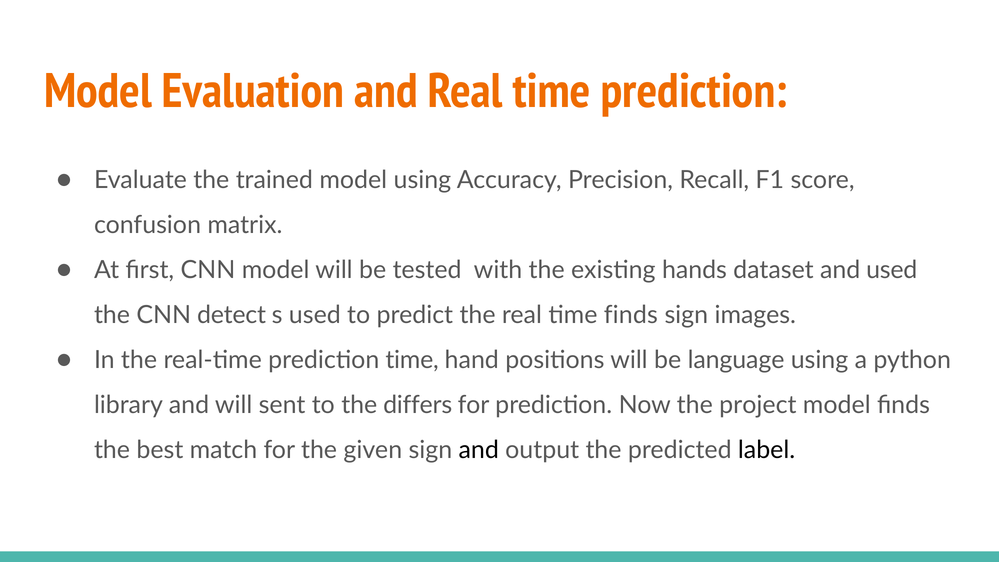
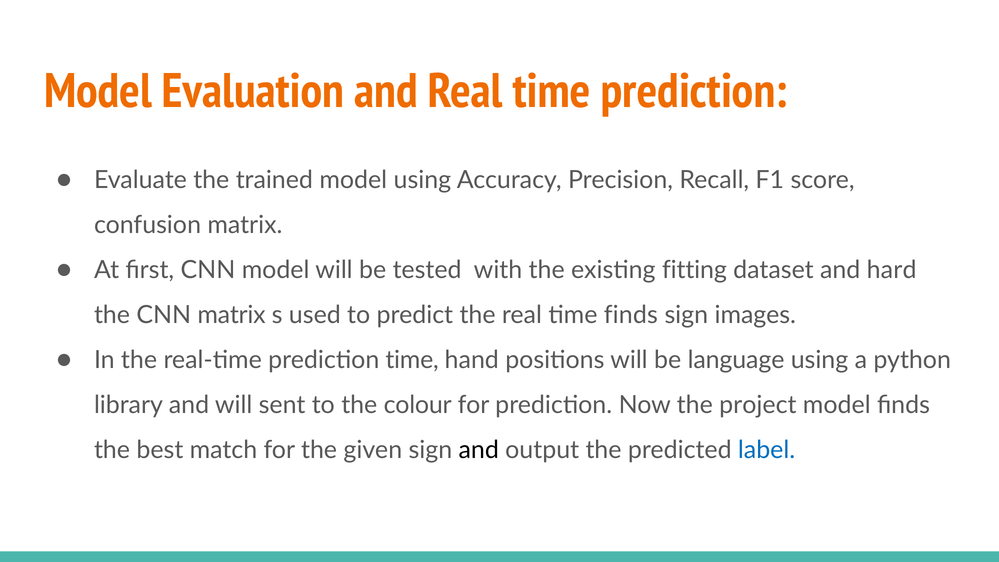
hands: hands -> fitting (694, 270)
and used: used -> hard (892, 270)
CNN detect: detect -> matrix (232, 315)
differs: differs -> colour (418, 405)
label colour: black -> blue (767, 450)
